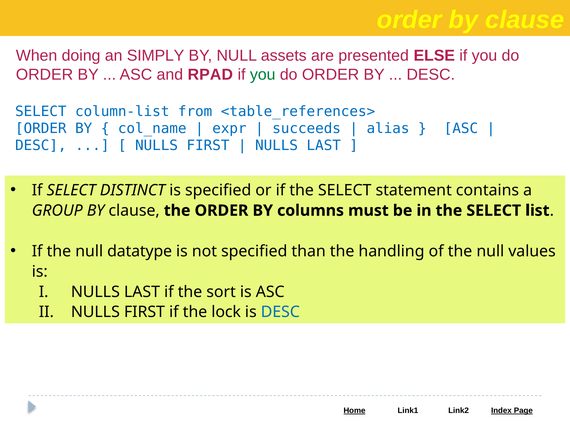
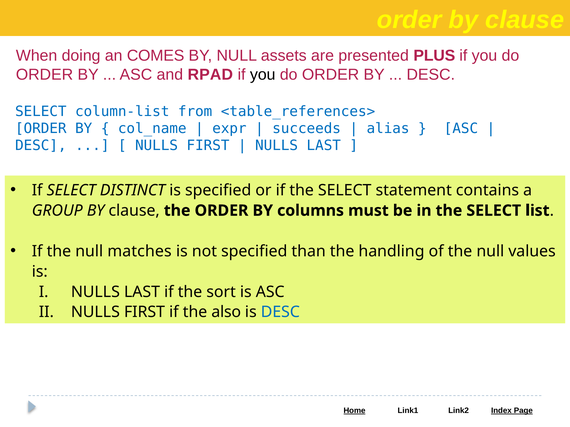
SIMPLY: SIMPLY -> COMES (156, 56)
ELSE: ELSE -> PLUS (434, 56)
you colour: green -> black (263, 75)
datatype: datatype -> matches (139, 251)
lock: lock -> also (226, 312)
